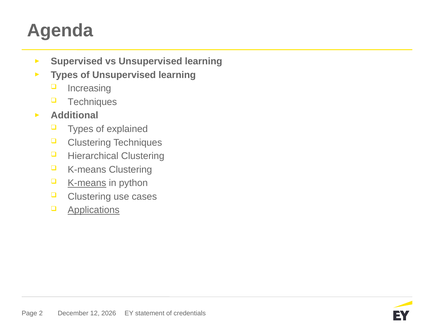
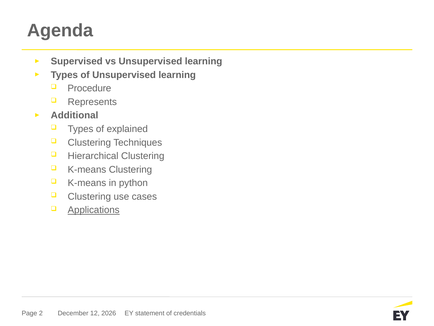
Increasing: Increasing -> Procedure (89, 88)
Techniques: Techniques -> Represents (92, 102)
K-means underline: present -> none (87, 183)
